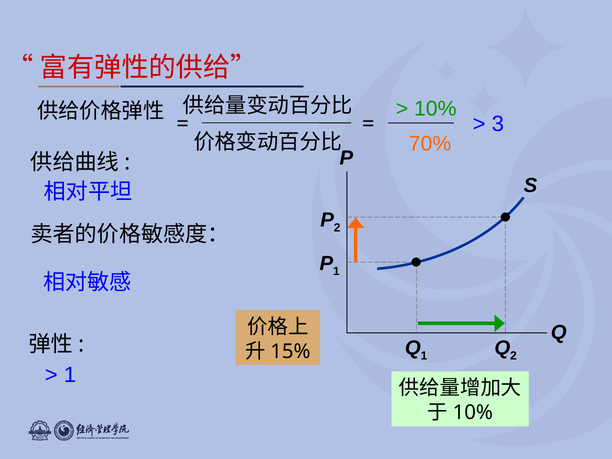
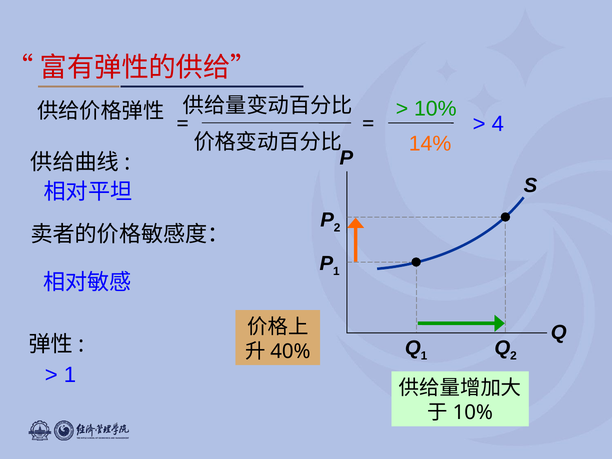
3: 3 -> 4 (498, 124)
70%: 70% -> 14% (430, 144)
15%: 15% -> 40% (290, 351)
